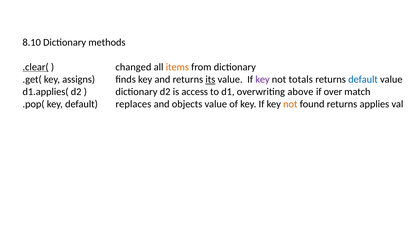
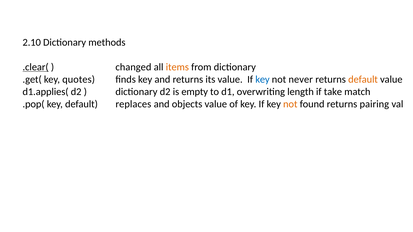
8.10: 8.10 -> 2.10 (32, 42)
assigns: assigns -> quotes (79, 80)
its underline: present -> none (210, 80)
key colour: purple -> blue (262, 80)
totals: totals -> never (301, 80)
default colour: blue -> orange (363, 80)
access: access -> empty (195, 92)
above: above -> length (301, 92)
over: over -> take (333, 92)
applies: applies -> pairing (374, 104)
